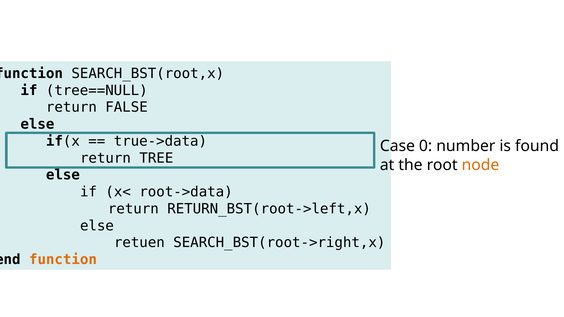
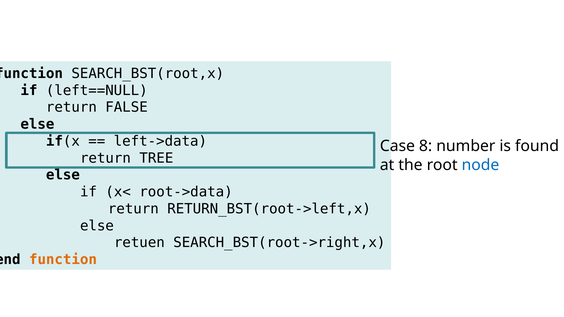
tree==NULL: tree==NULL -> left==NULL (97, 91)
true->data: true->data -> left->data (160, 141)
0: 0 -> 8 (426, 146)
node colour: orange -> blue (480, 165)
